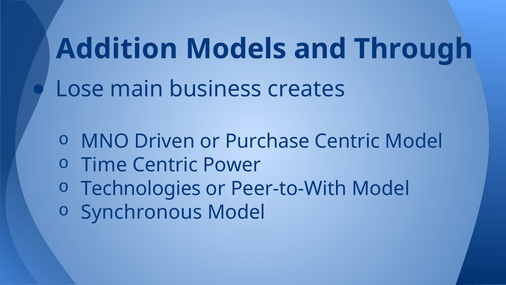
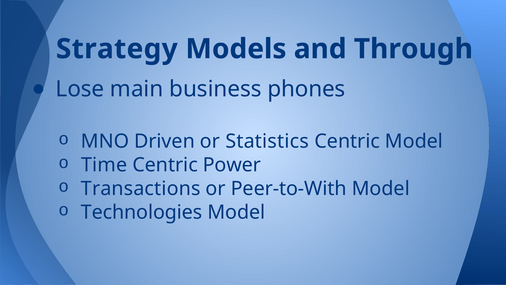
Addition: Addition -> Strategy (117, 49)
creates: creates -> phones (306, 89)
Purchase: Purchase -> Statistics (267, 141)
Technologies: Technologies -> Transactions (141, 188)
Synchronous: Synchronous -> Technologies (142, 212)
